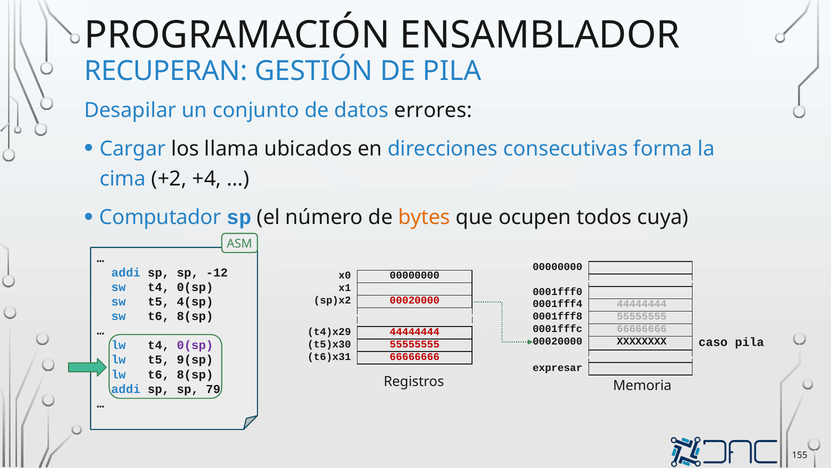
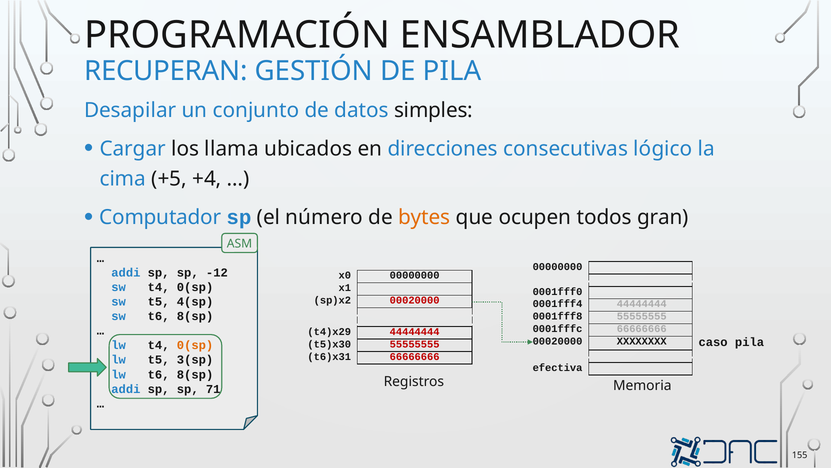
errores: errores -> simples (433, 110)
forma: forma -> lógico (663, 149)
+2: +2 -> +5 (169, 179)
cuya: cuya -> gran (663, 217)
0(sp colour: purple -> orange (195, 345)
9(sp: 9(sp -> 3(sp (195, 360)
expresar: expresar -> efectiva (558, 367)
79: 79 -> 71 (213, 389)
